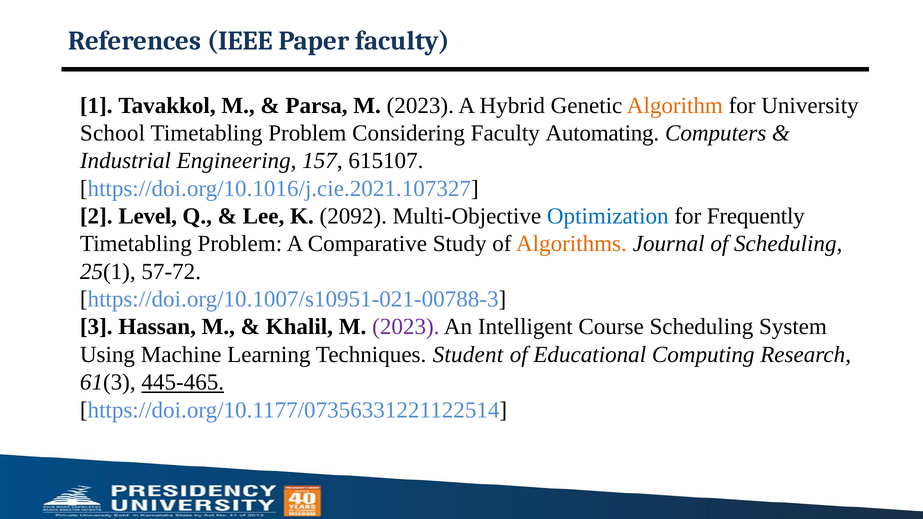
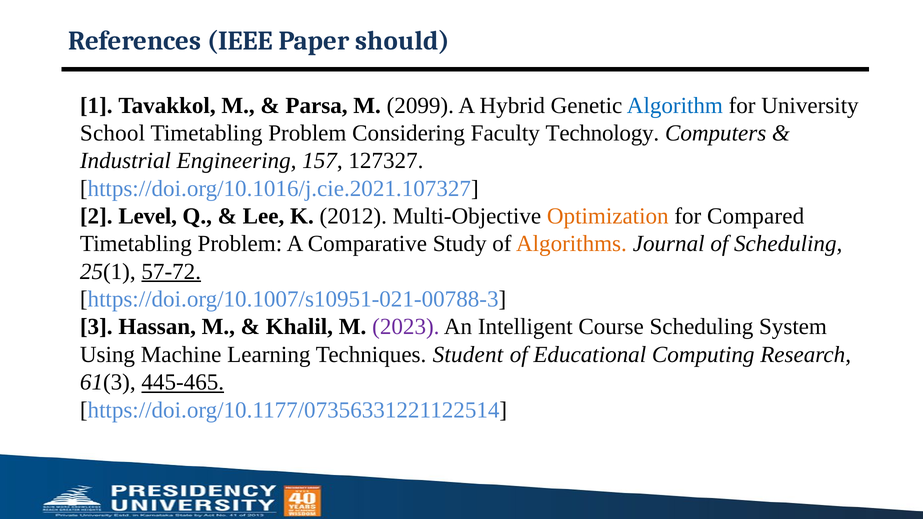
Paper faculty: faculty -> should (402, 41)
Parsa M 2023: 2023 -> 2099 (420, 105)
Algorithm colour: orange -> blue (675, 105)
Automating: Automating -> Technology (602, 133)
615107: 615107 -> 127327 (386, 161)
2092: 2092 -> 2012 (353, 216)
Optimization colour: blue -> orange (608, 216)
Frequently: Frequently -> Compared (756, 216)
57-72 underline: none -> present (171, 272)
